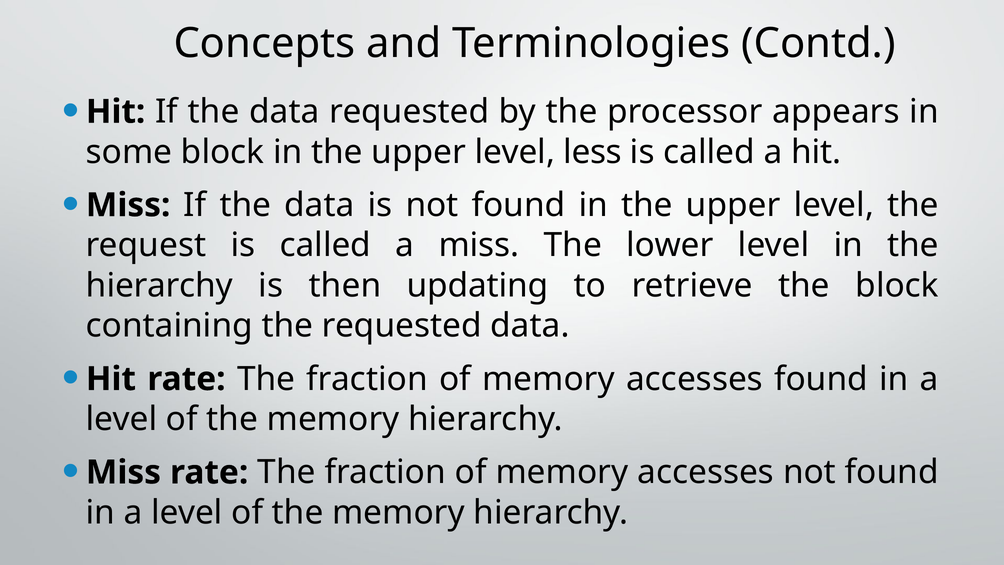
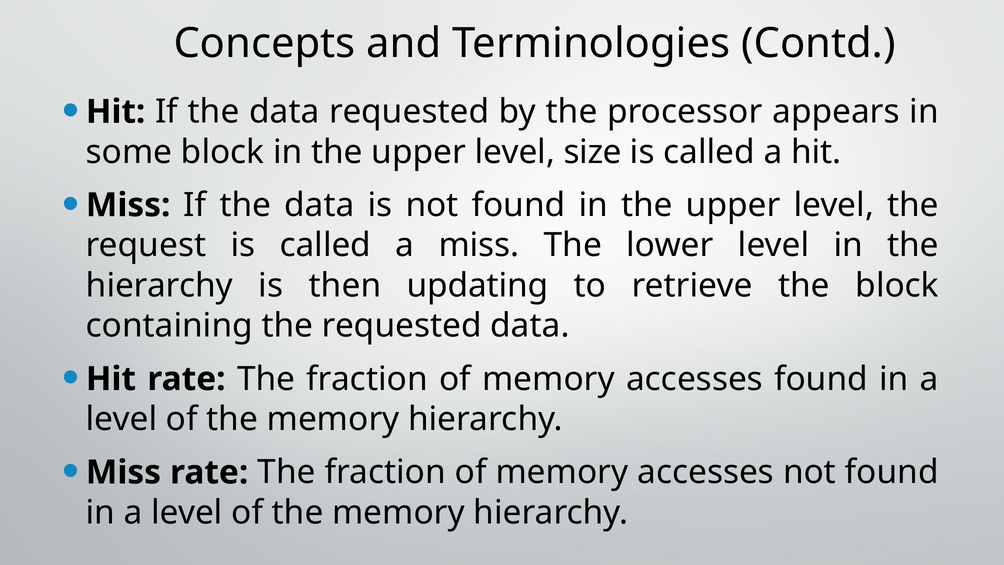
less: less -> size (593, 152)
